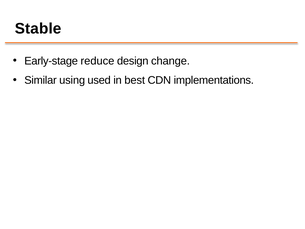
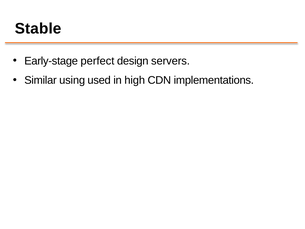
reduce: reduce -> perfect (97, 61)
change: change -> servers (170, 61)
best: best -> high (135, 80)
